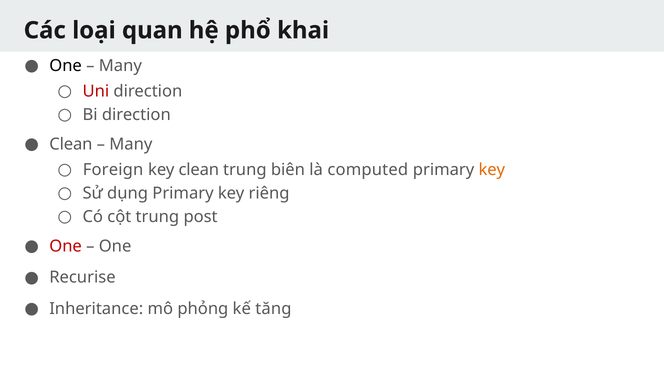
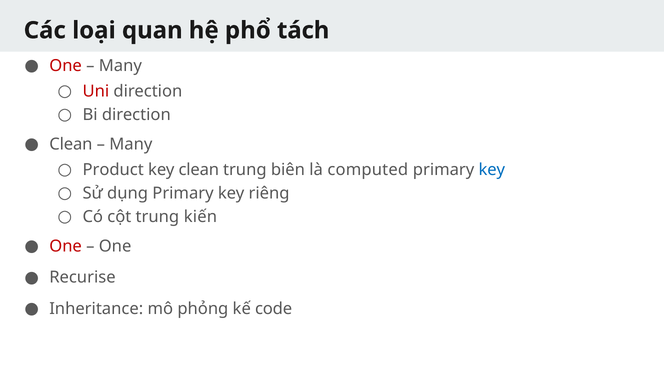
khai: khai -> tách (303, 30)
One colour: black -> red (66, 66)
Foreign: Foreign -> Product (113, 170)
key colour: orange -> blue (492, 170)
post: post -> kiến (200, 217)
tăng: tăng -> code (274, 309)
